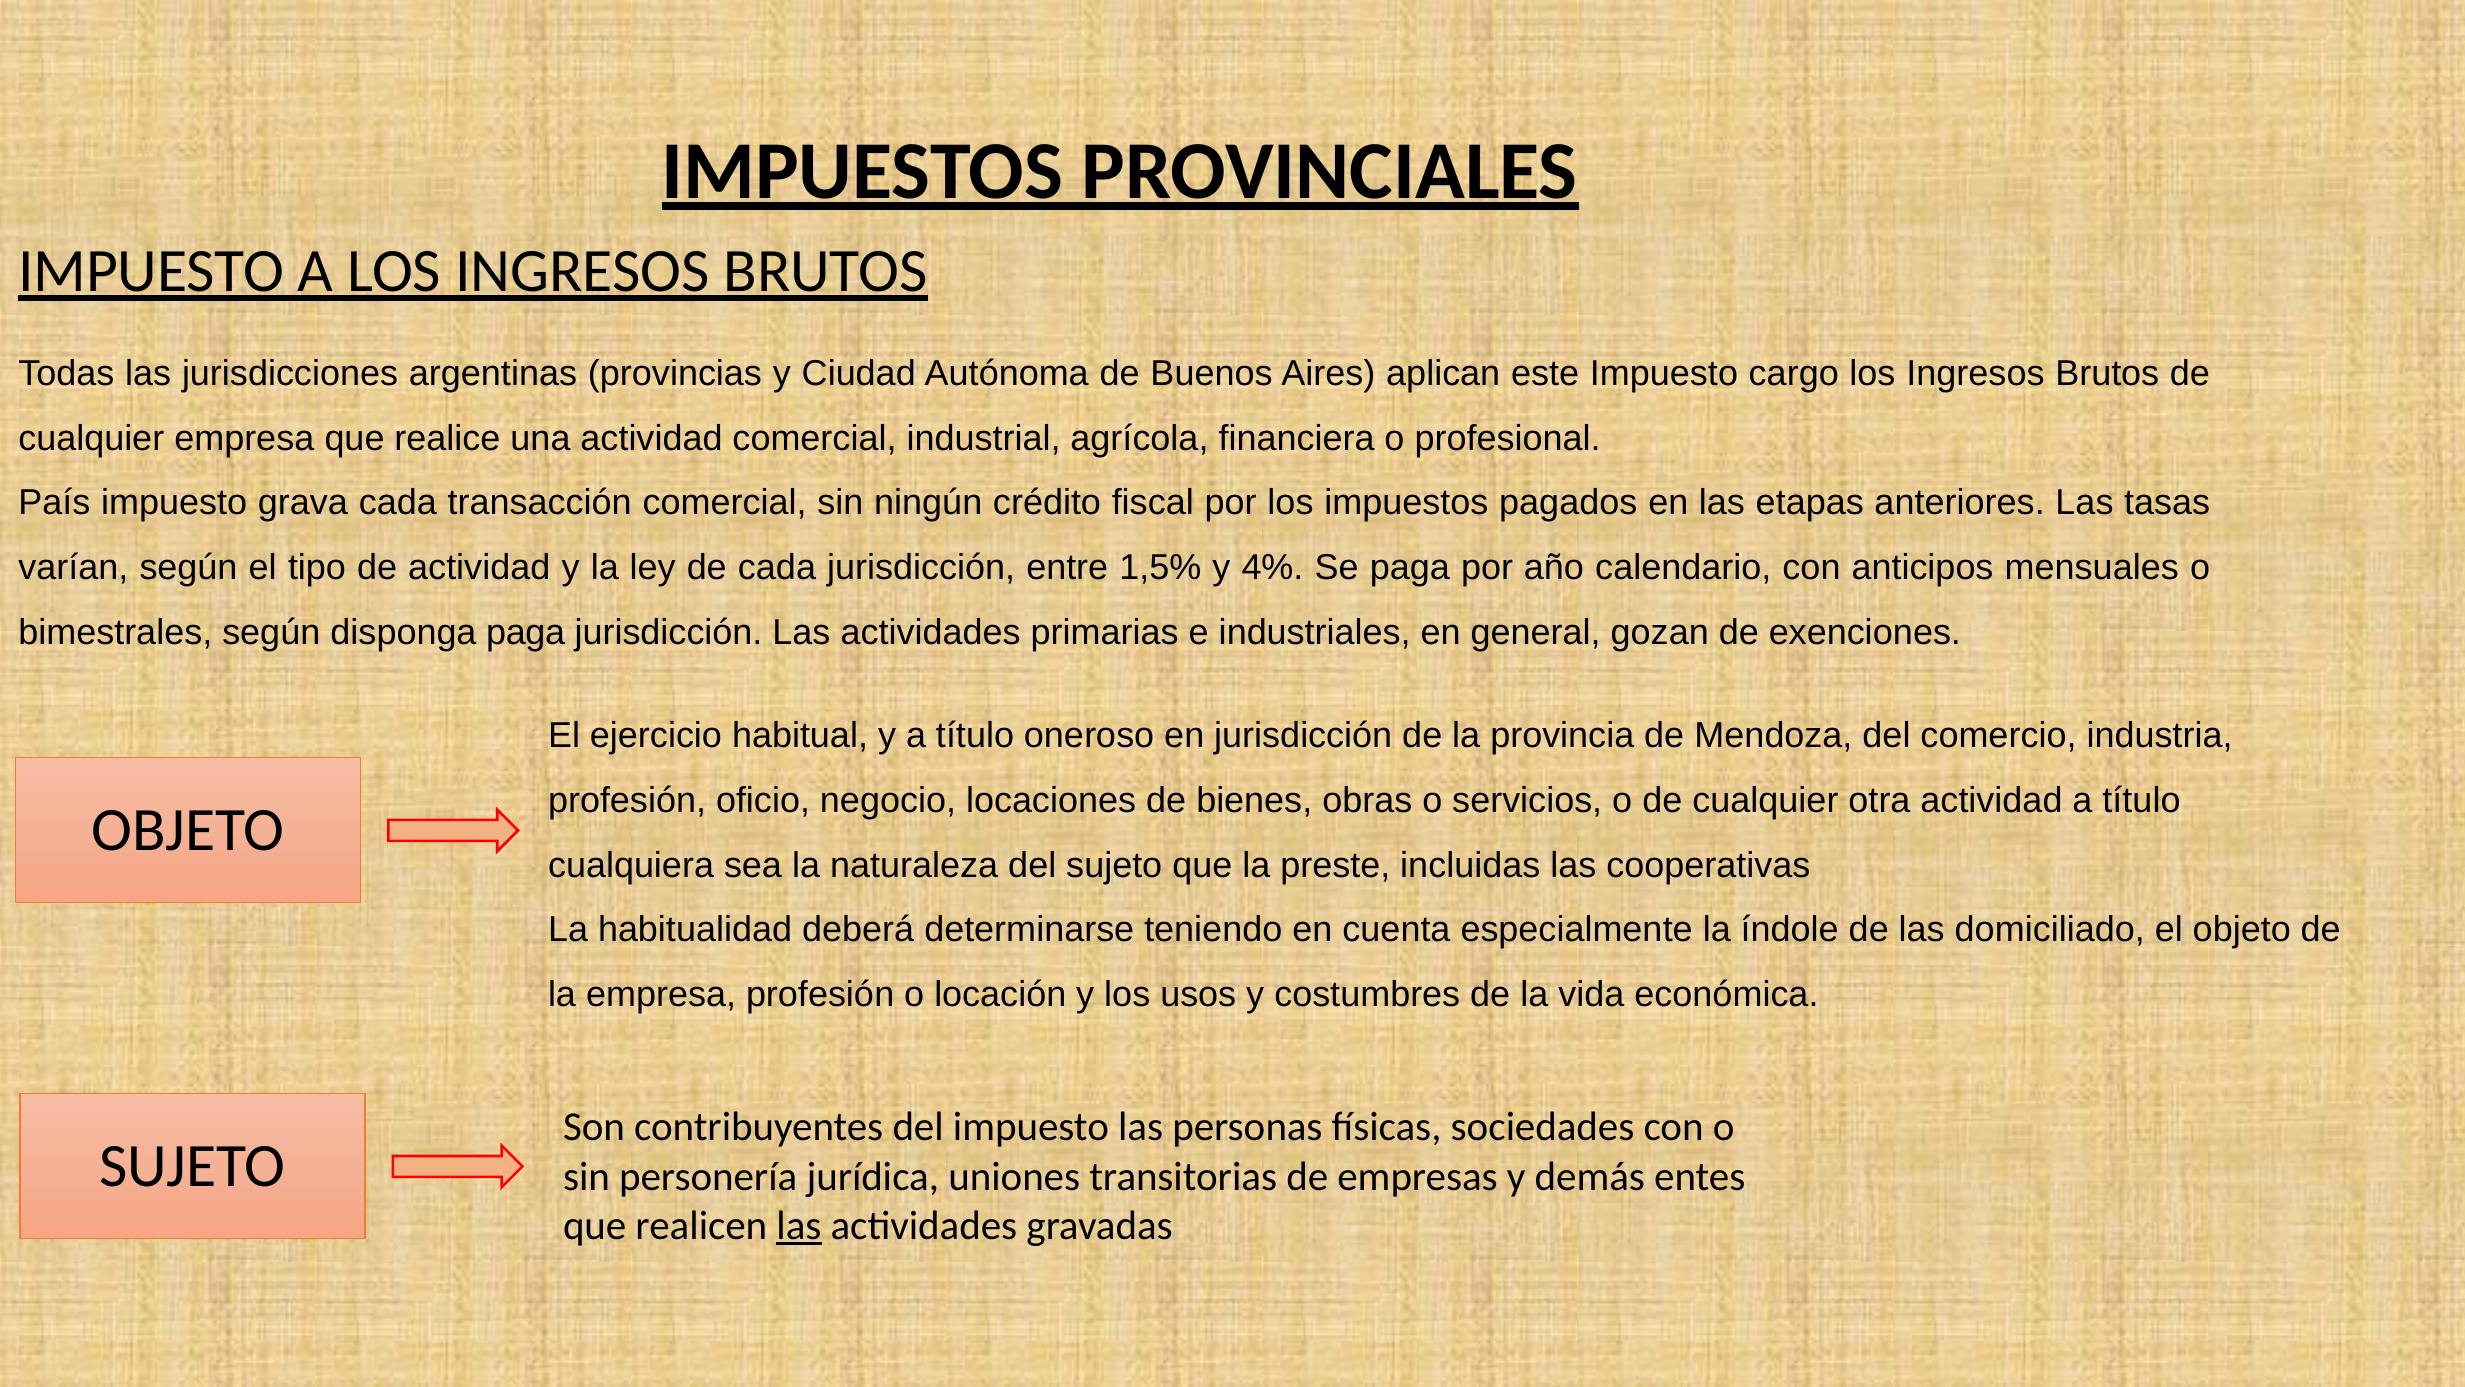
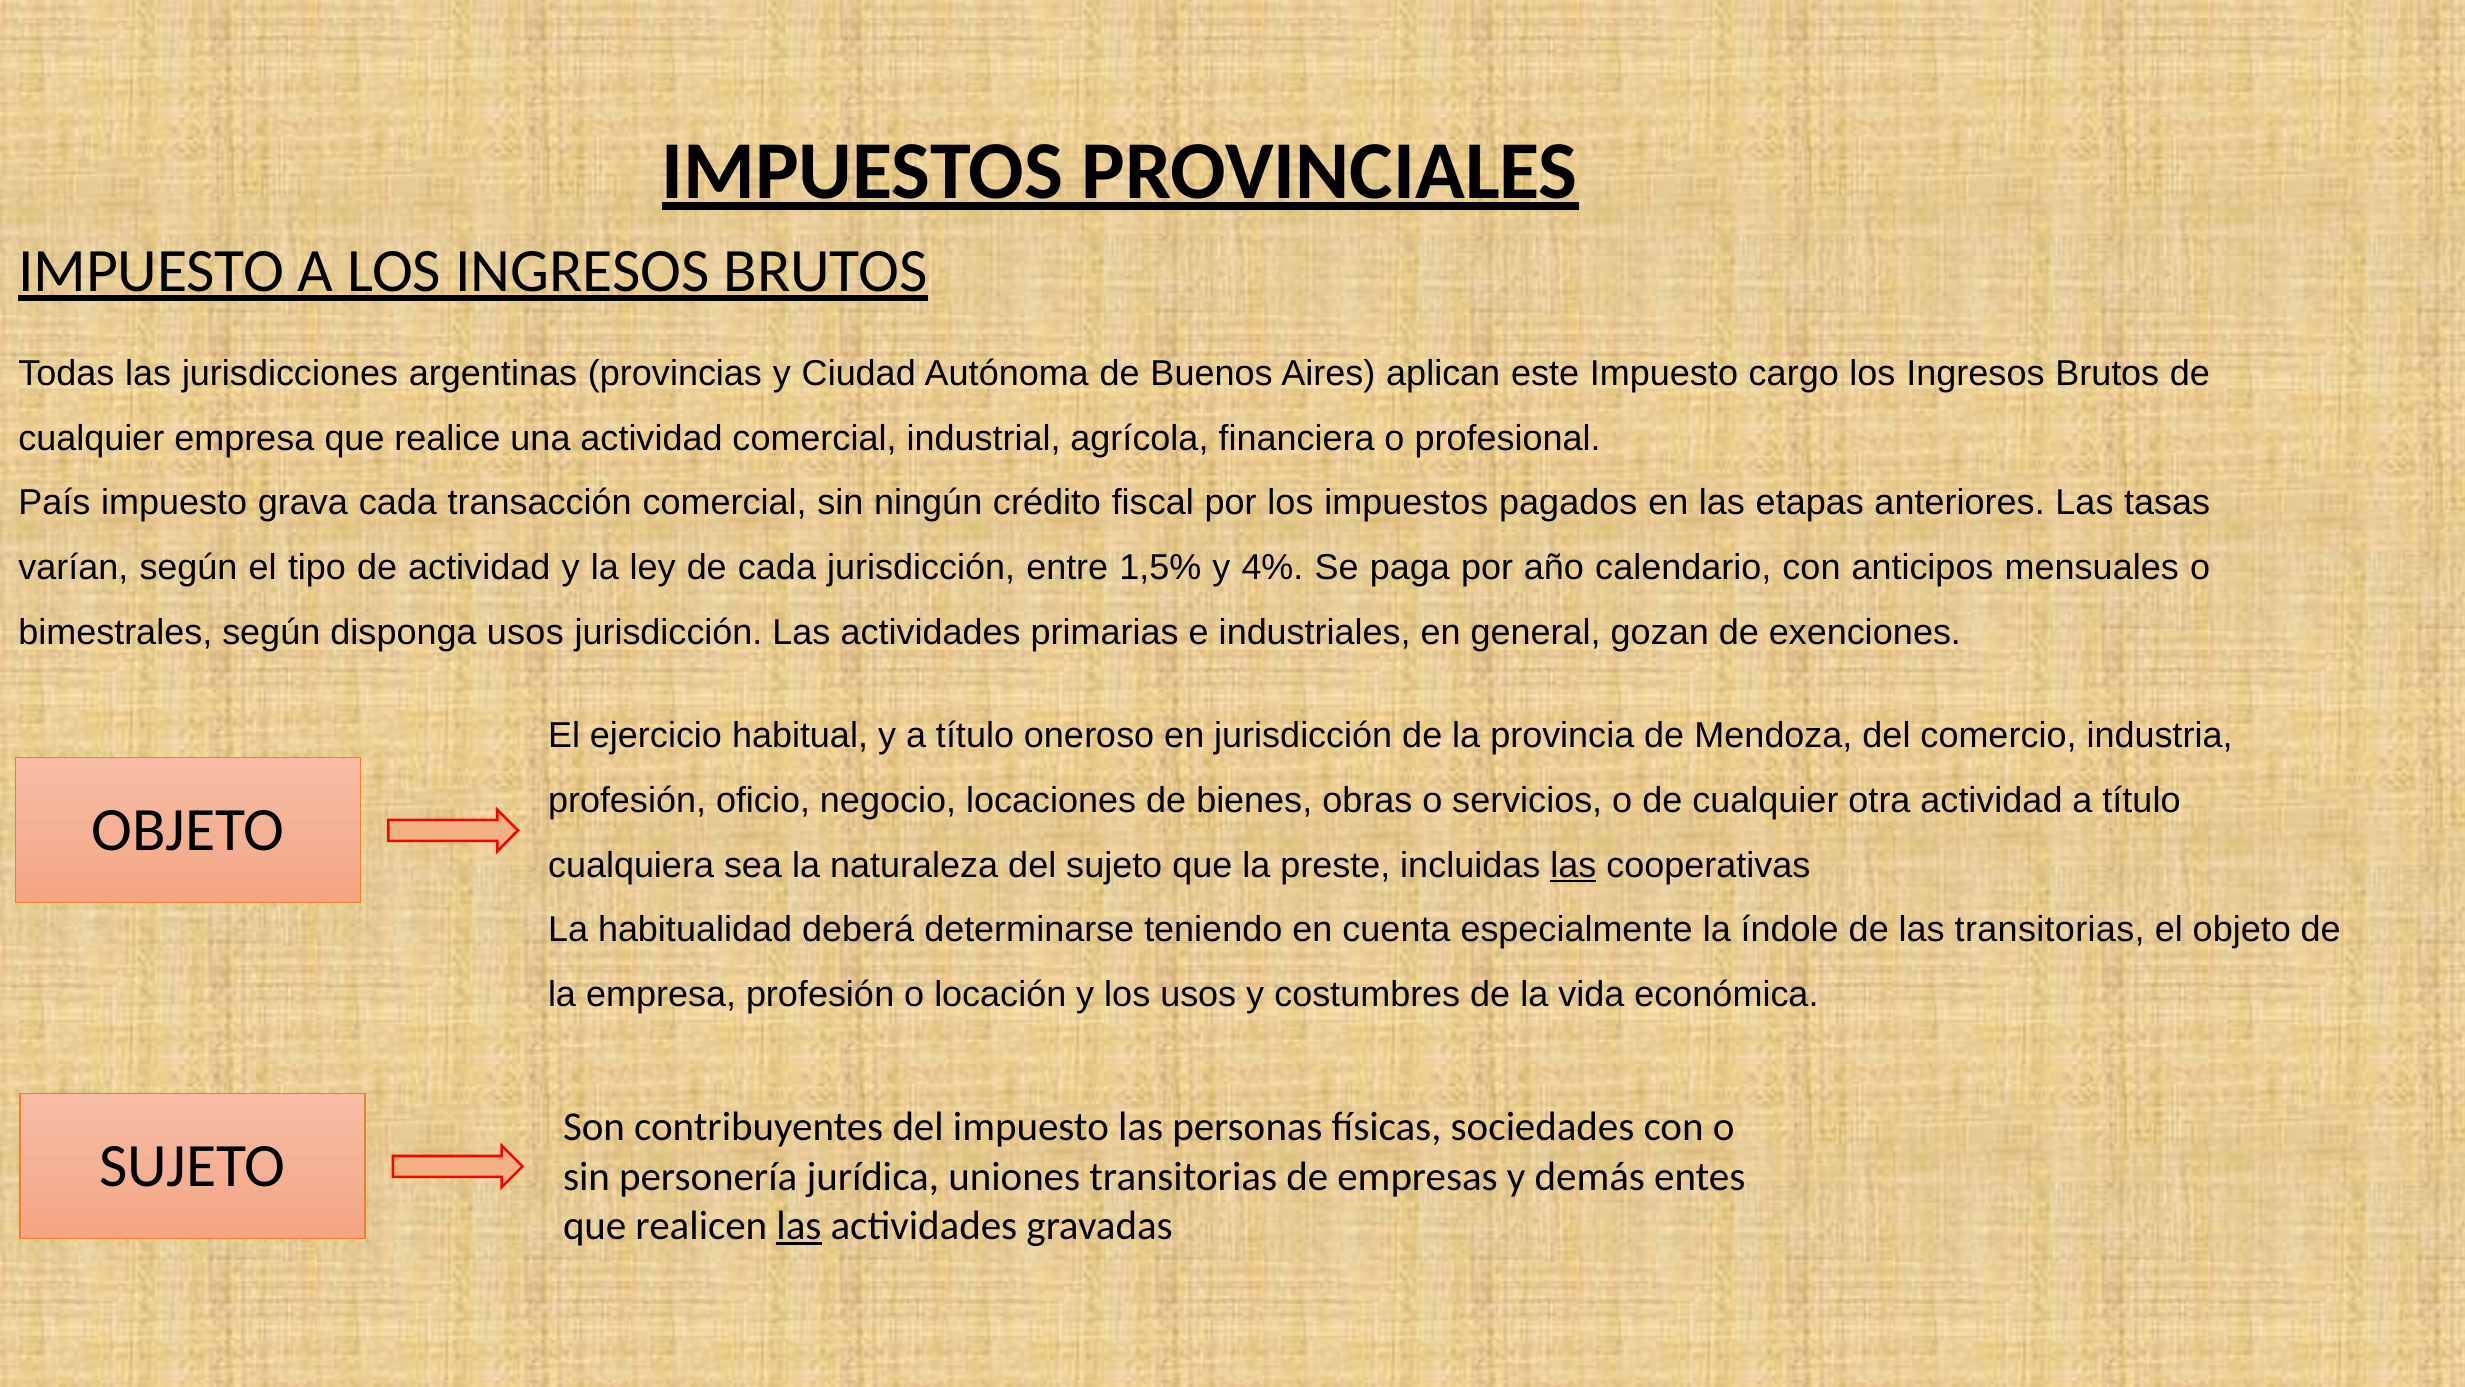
disponga paga: paga -> usos (525, 632)
las underline: none -> present (1573, 865)
las domiciliado: domiciliado -> transitorias (2050, 930)
